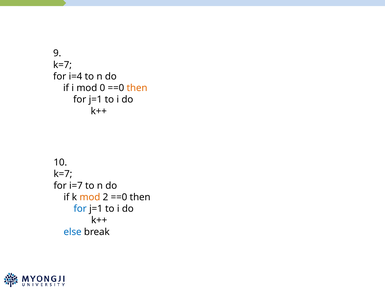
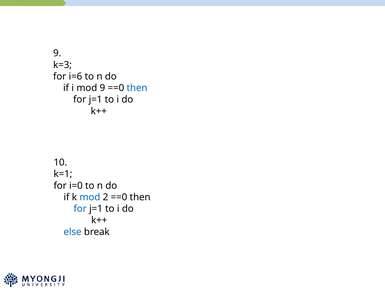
k=7: k=7 -> k=3 (63, 65)
i=4: i=4 -> i=6 (75, 76)
mod 0: 0 -> 9 (102, 88)
then colour: orange -> blue (137, 88)
k=7: k=7 -> k=1 (63, 174)
i=7: i=7 -> i=0 (76, 185)
mod colour: orange -> blue (90, 197)
